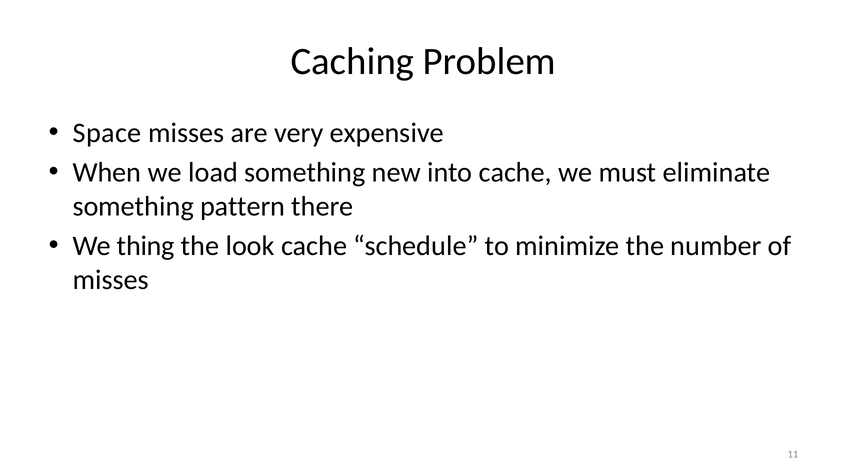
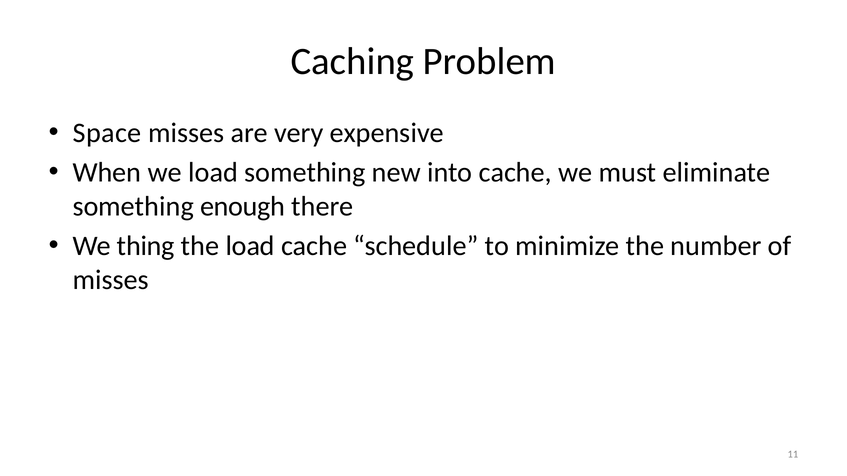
pattern: pattern -> enough (243, 207)
the look: look -> load (250, 246)
